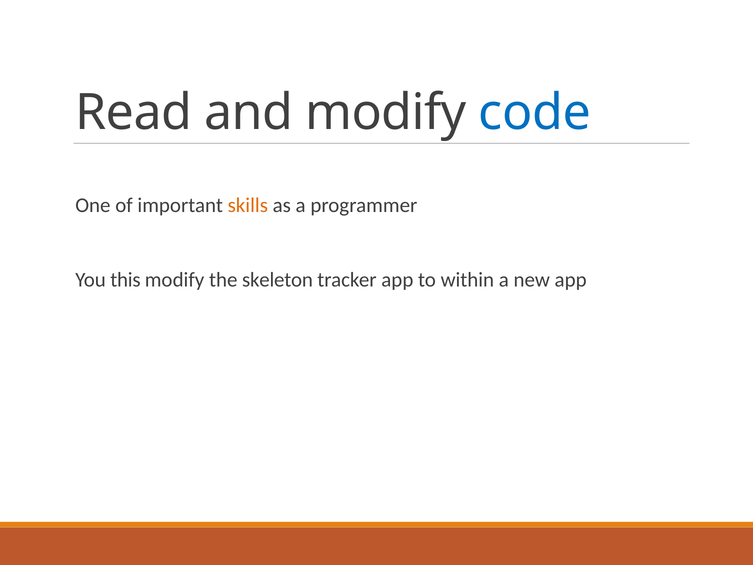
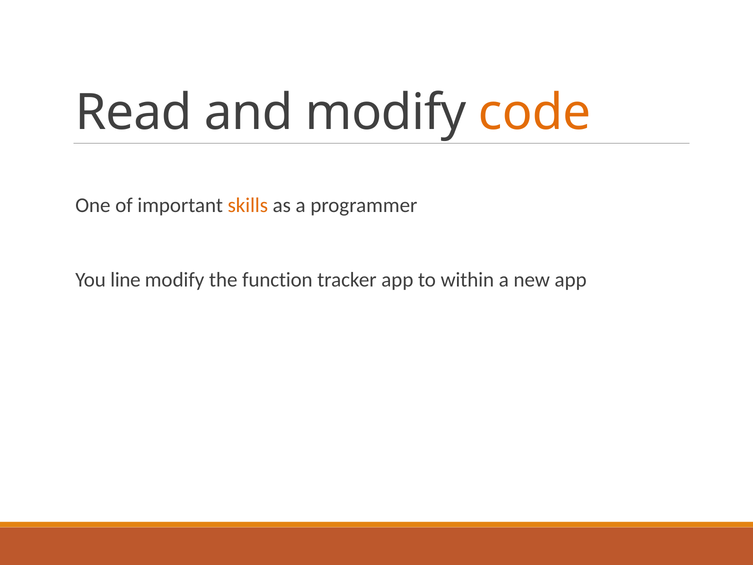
code colour: blue -> orange (535, 112)
this: this -> line (125, 280)
skeleton: skeleton -> function (277, 280)
